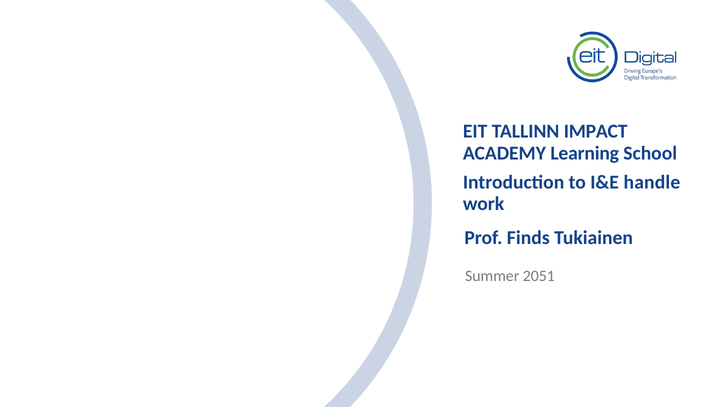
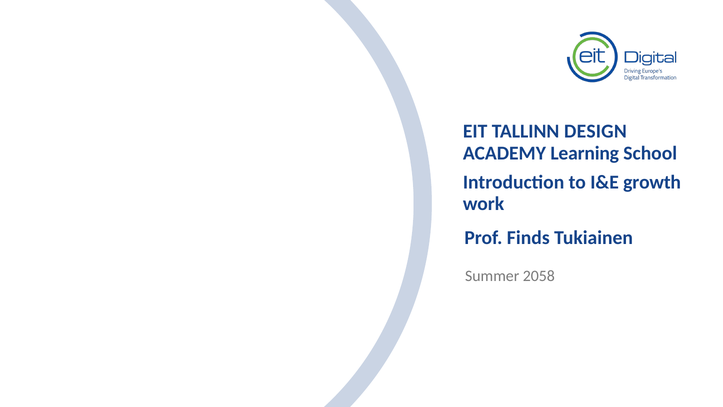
IMPACT: IMPACT -> DESIGN (595, 131)
handle: handle -> growth (652, 182)
2051: 2051 -> 2058 (539, 276)
